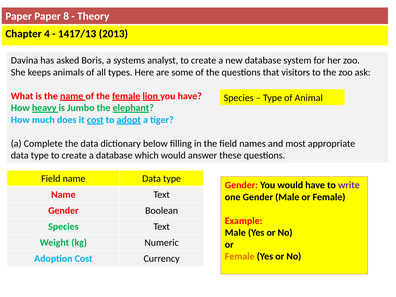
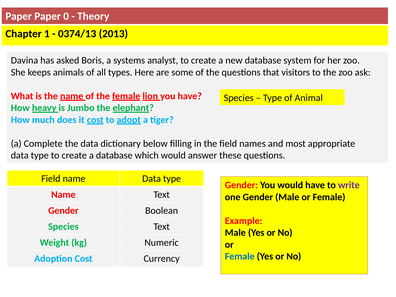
8: 8 -> 0 (66, 16)
4: 4 -> 1 (47, 34)
1417/13: 1417/13 -> 0374/13 (77, 34)
Female colour: orange -> blue (240, 256)
